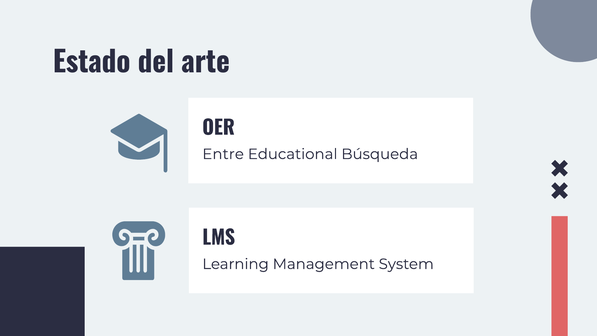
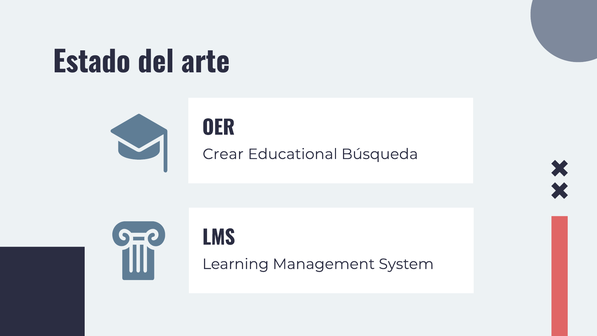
Entre: Entre -> Crear (223, 154)
